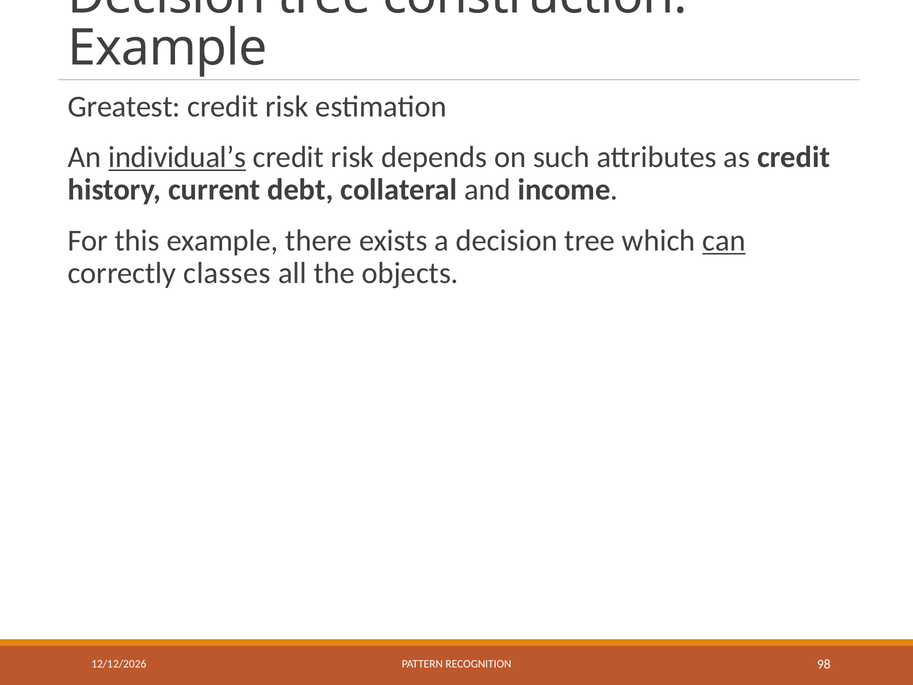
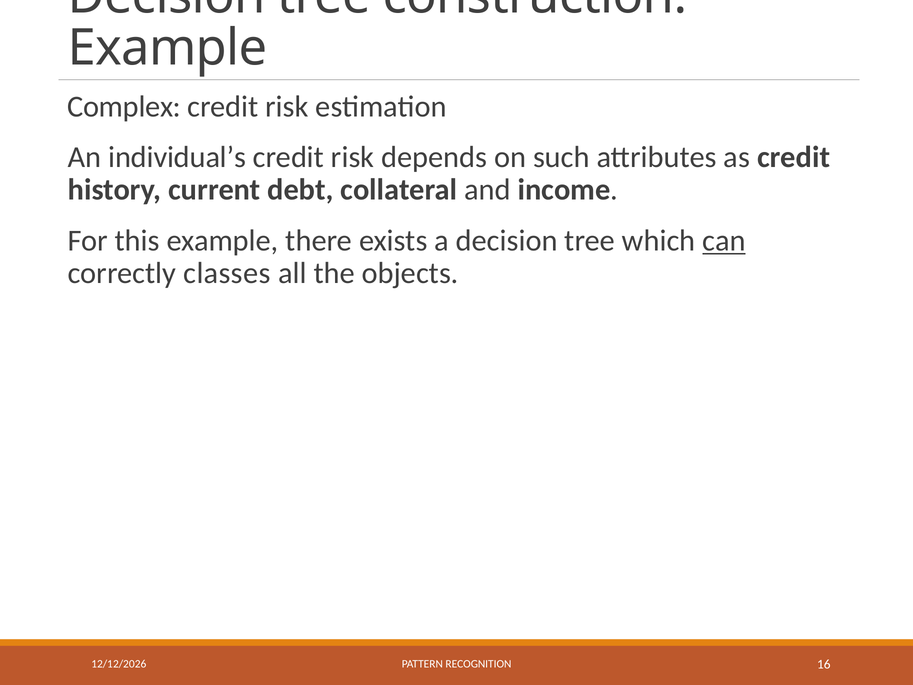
Greatest: Greatest -> Complex (124, 106)
individual’s underline: present -> none (177, 157)
98: 98 -> 16 (824, 664)
